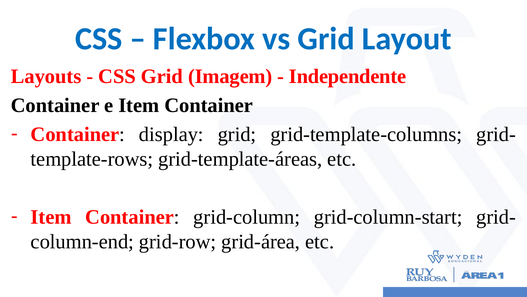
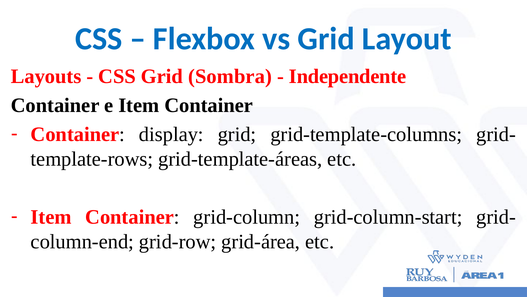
Imagem: Imagem -> Sombra (230, 76)
